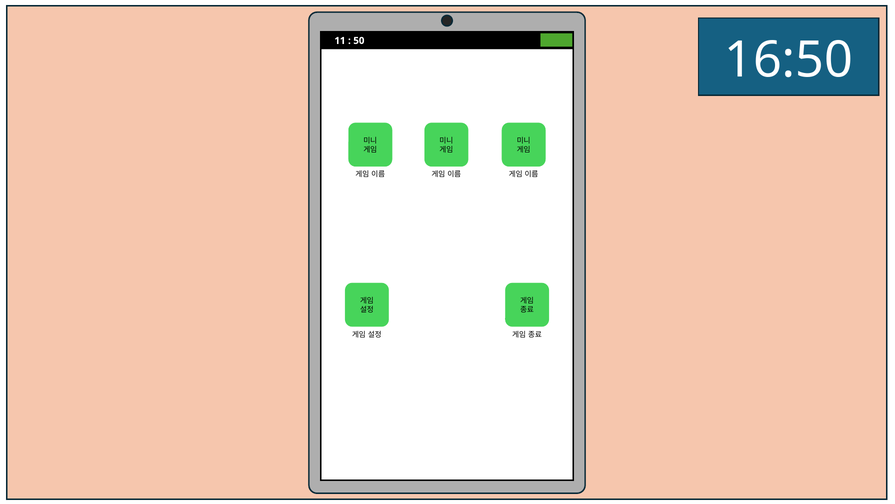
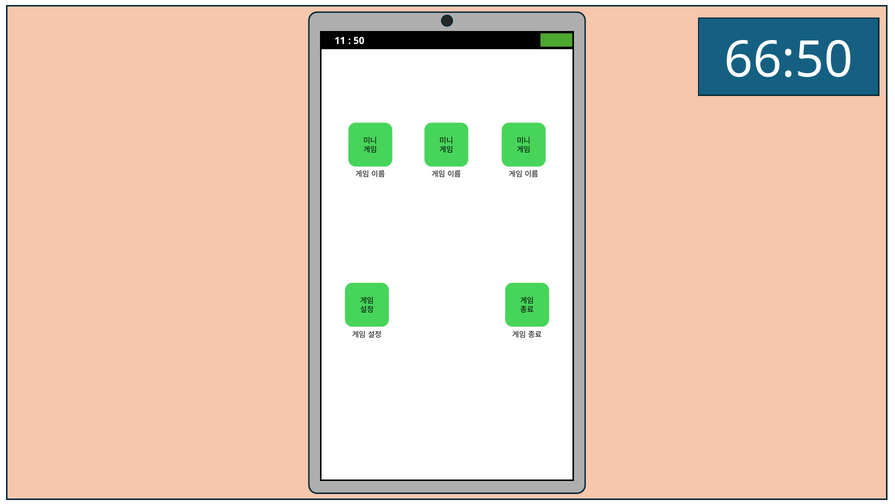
16:50: 16:50 -> 66:50 (789, 60)
